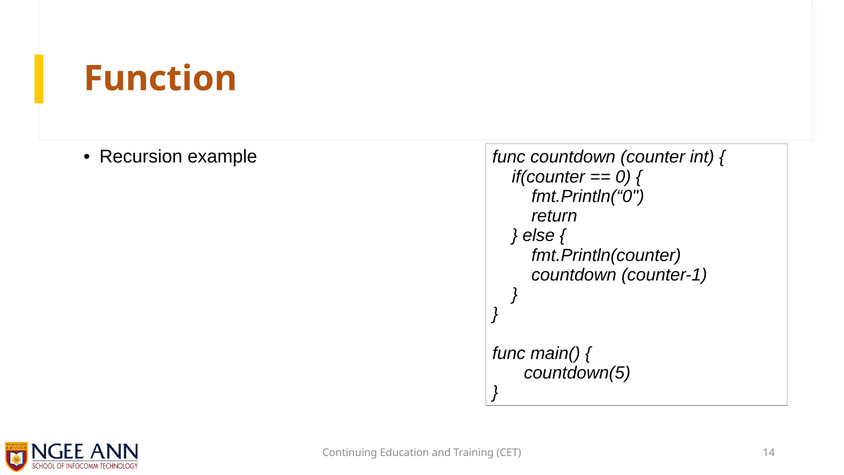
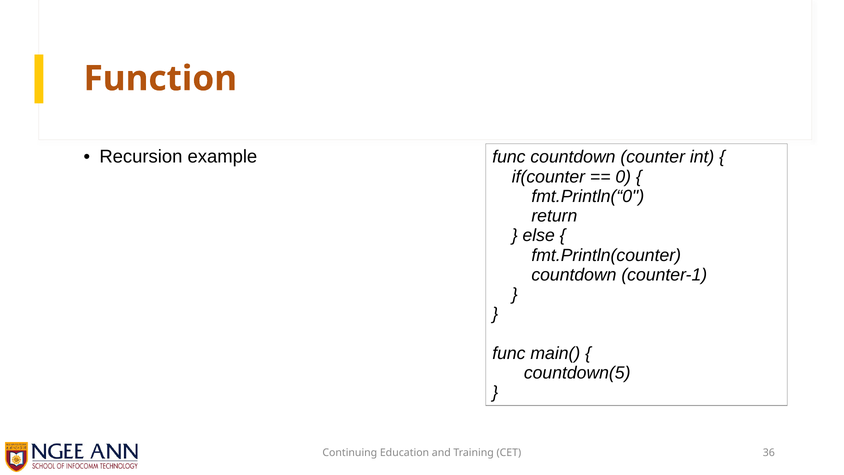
14: 14 -> 36 (769, 453)
